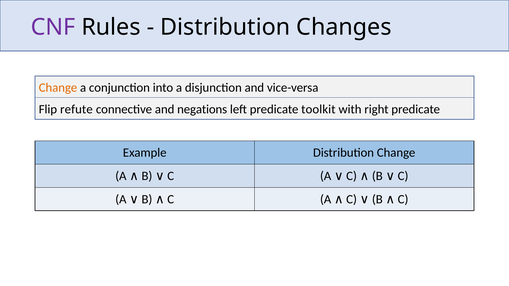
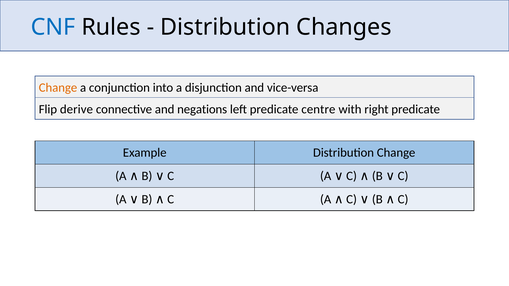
CNF colour: purple -> blue (53, 27)
refute: refute -> derive (76, 109)
toolkit: toolkit -> centre (318, 109)
